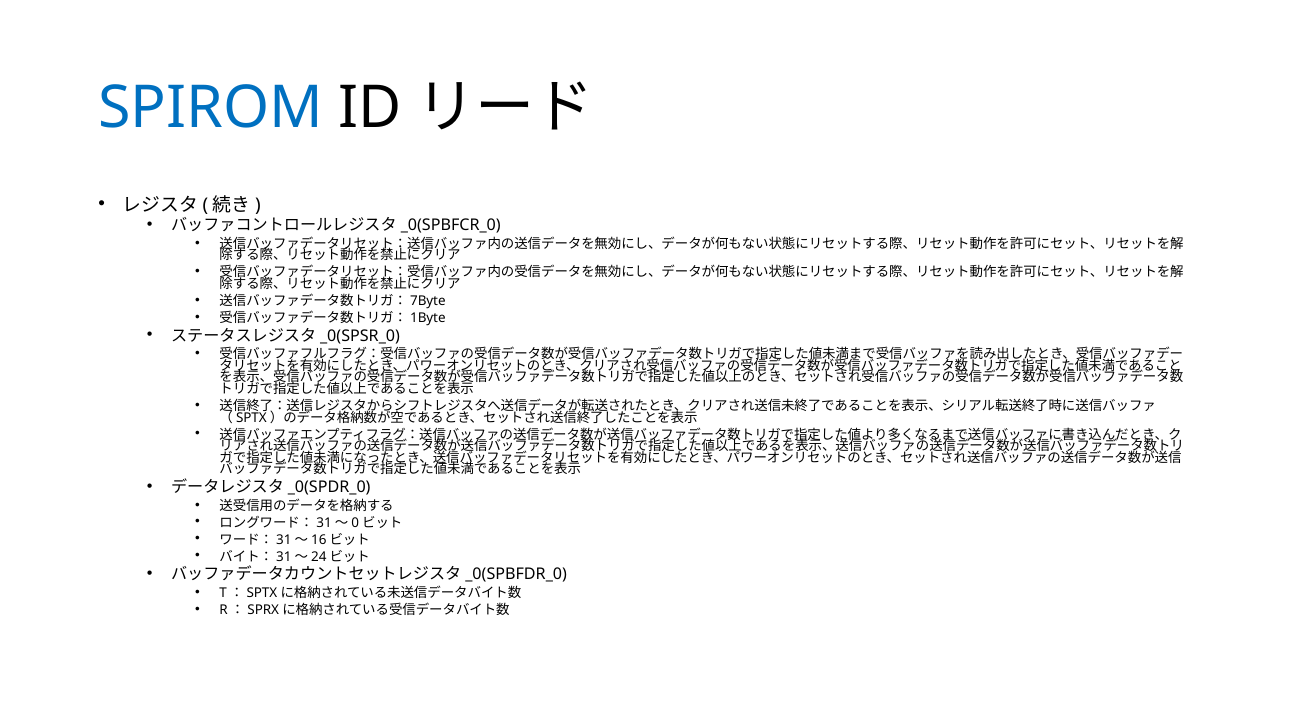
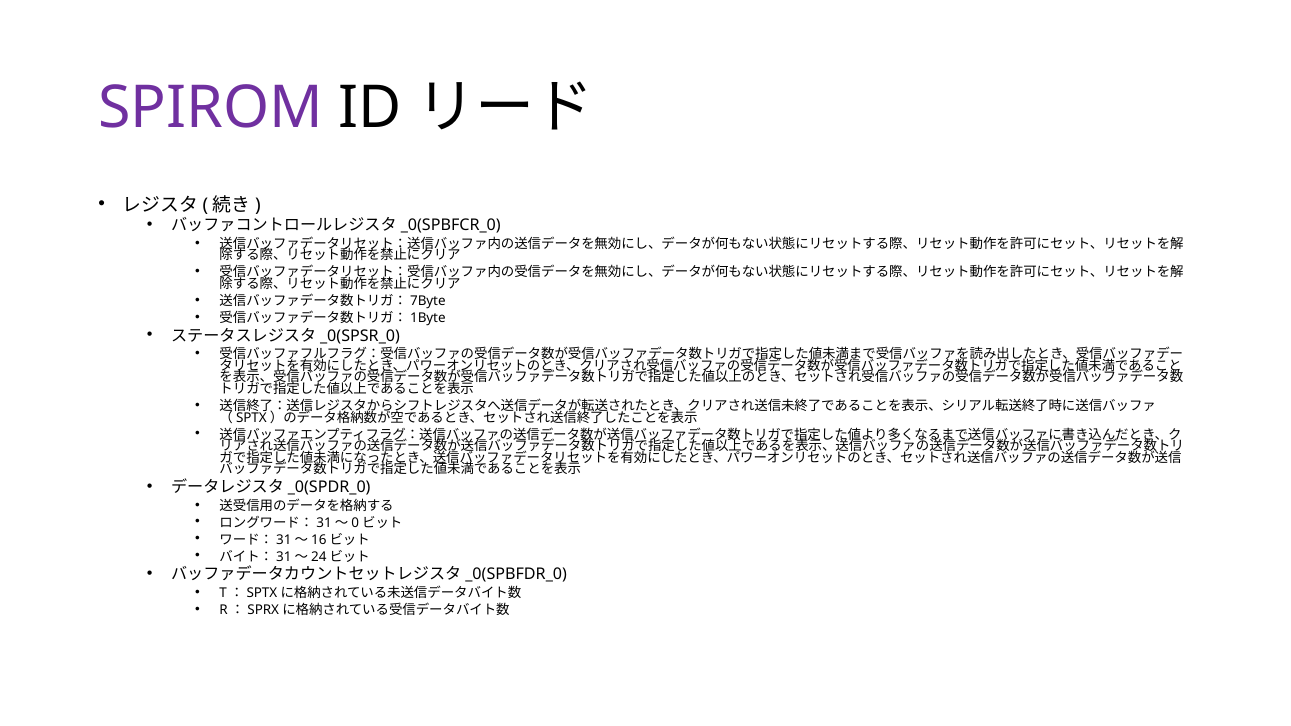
SPIROM colour: blue -> purple (211, 108)
